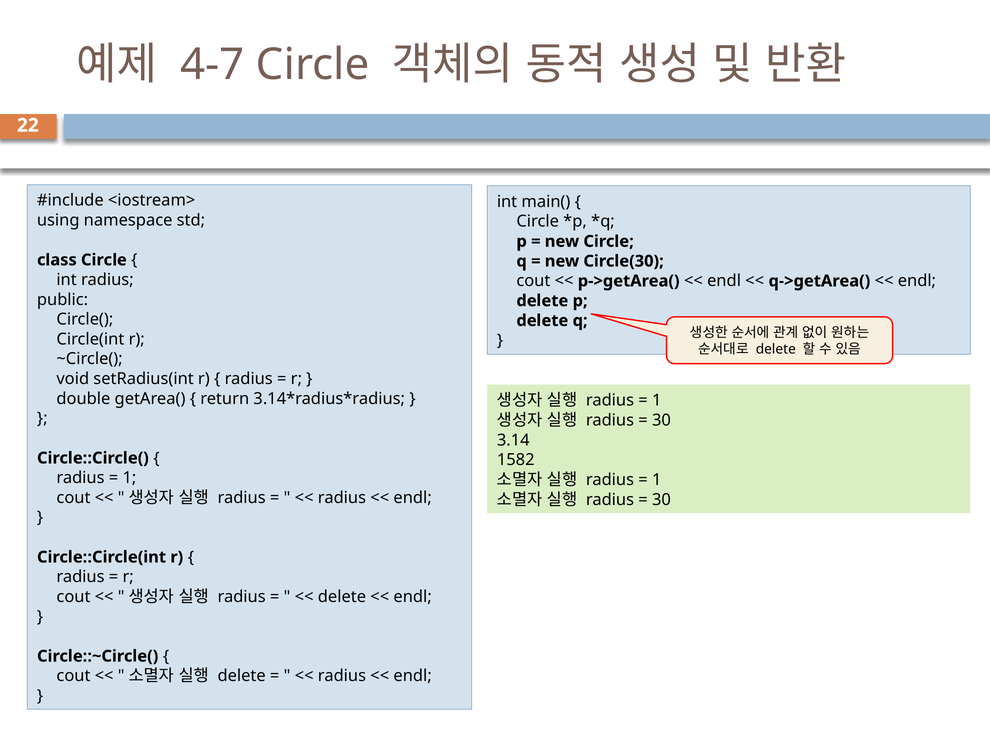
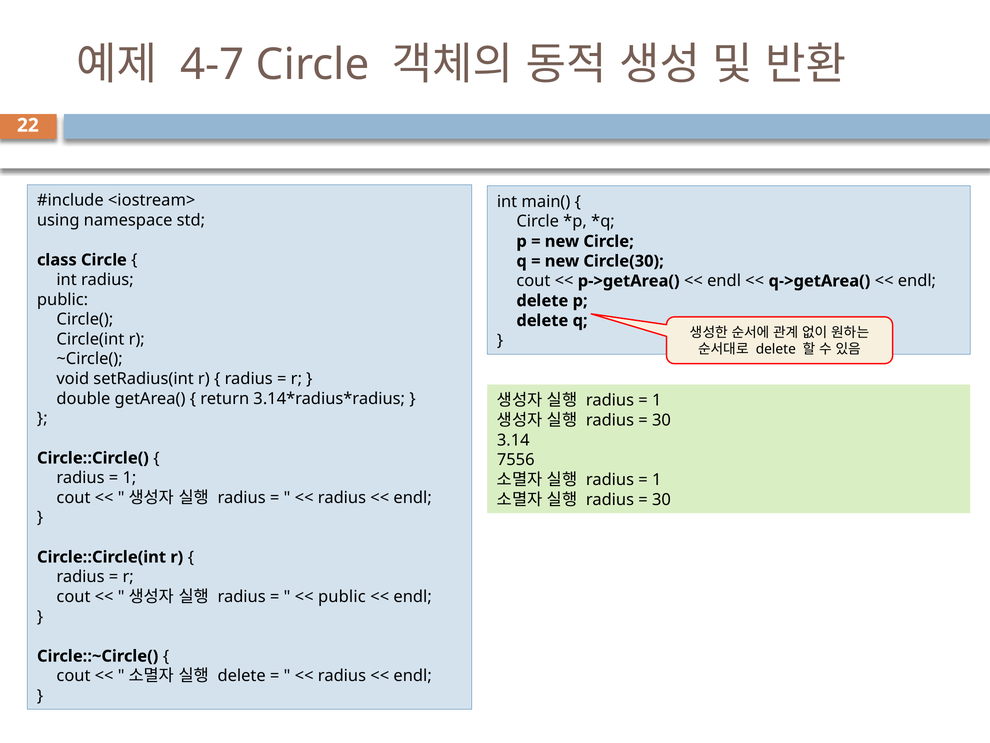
1582: 1582 -> 7556 (516, 460)
delete: delete -> public (342, 596)
